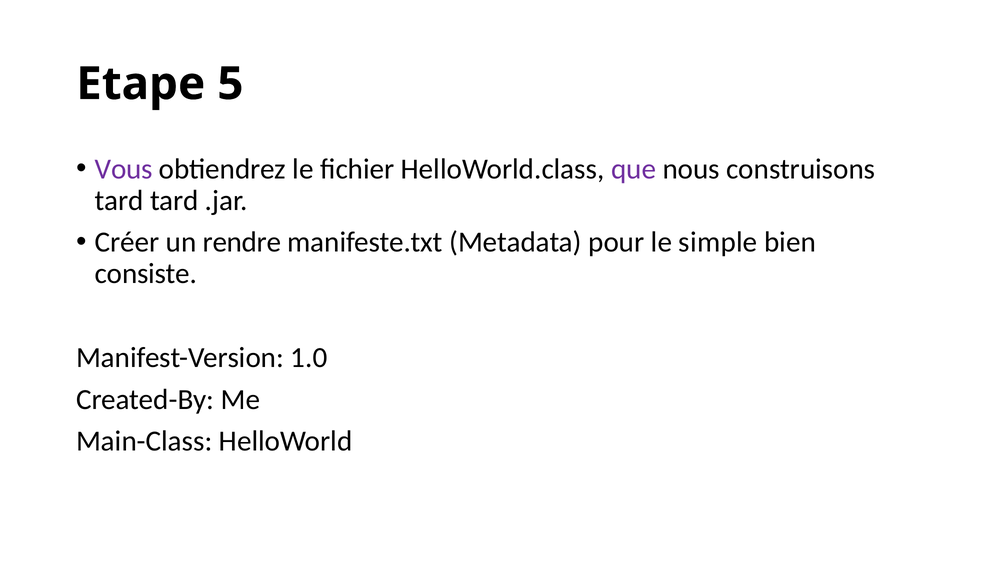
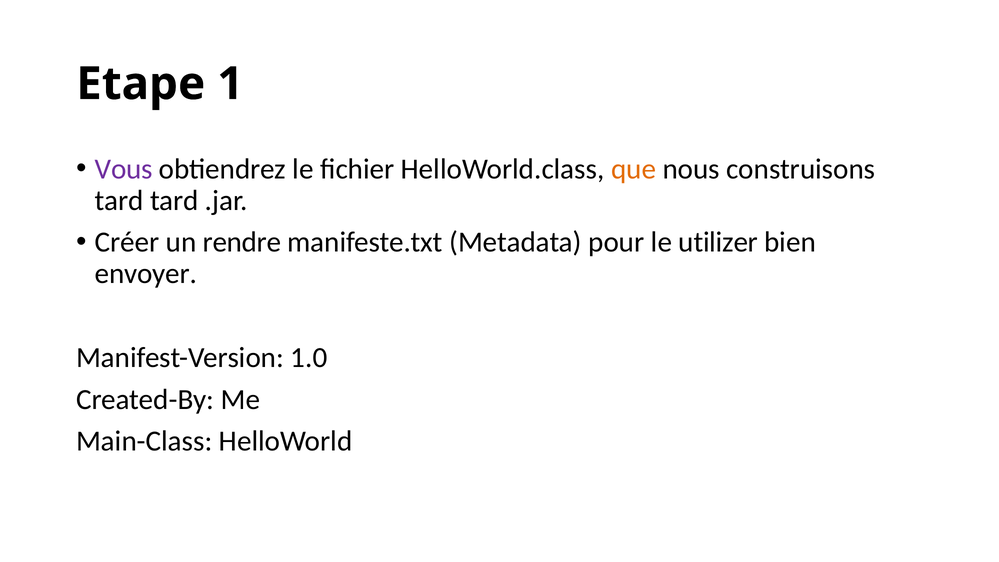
5: 5 -> 1 (230, 84)
que colour: purple -> orange (634, 169)
simple: simple -> utilizer (718, 242)
consiste: consiste -> envoyer (146, 274)
